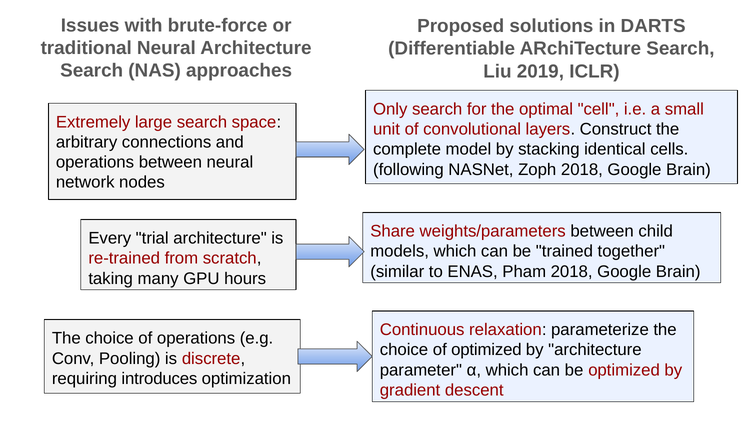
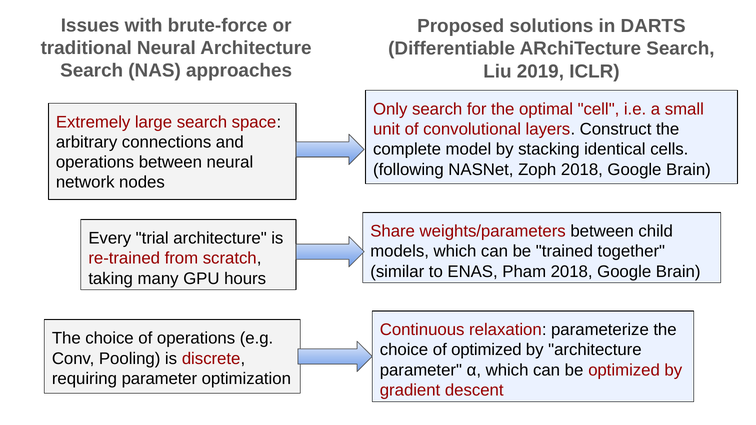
requiring introduces: introduces -> parameter (159, 379)
